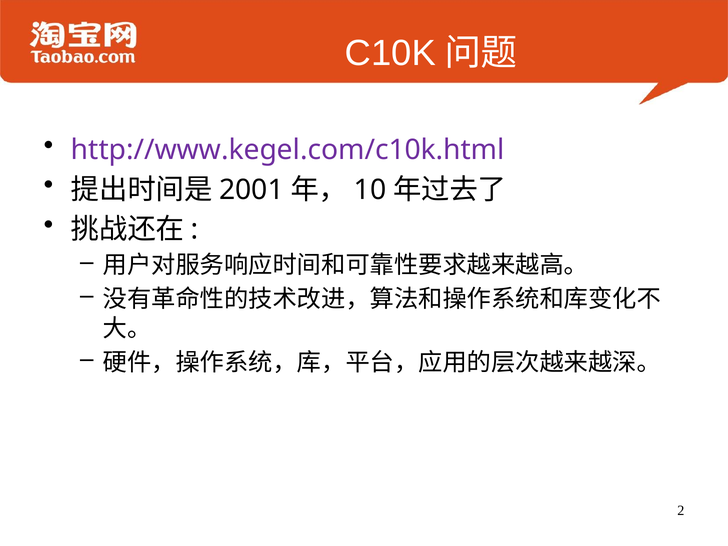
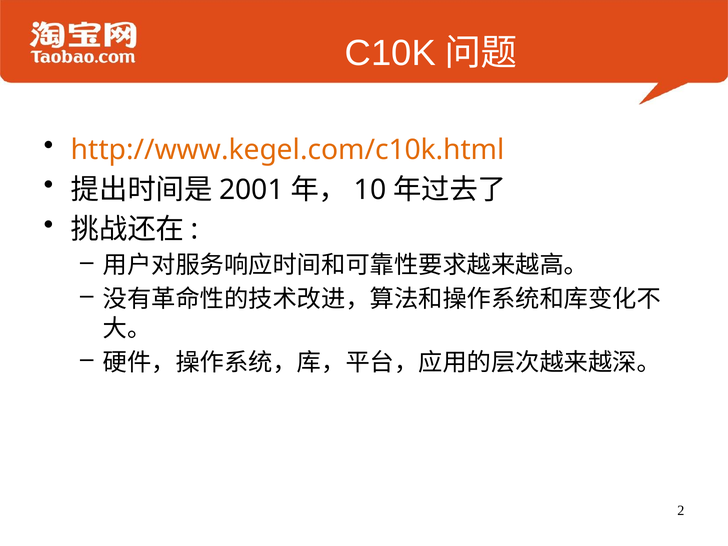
http://www.kegel.com/c10k.html colour: purple -> orange (288, 150)
